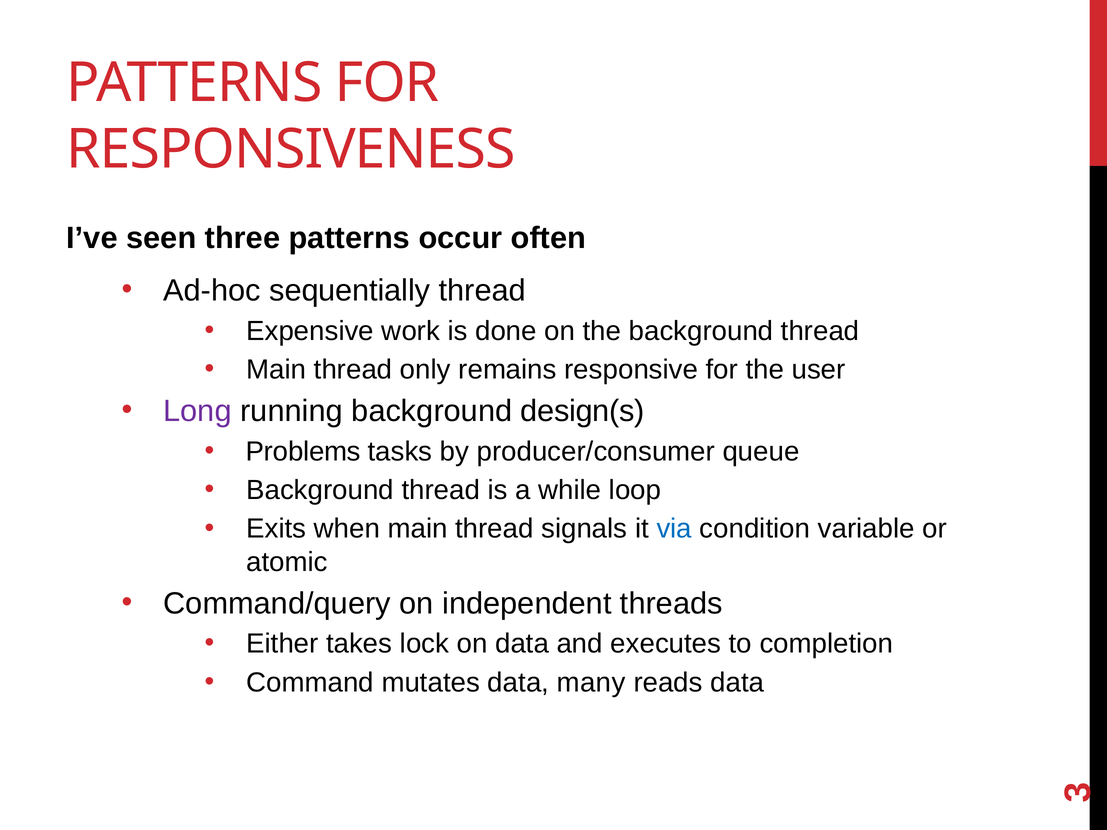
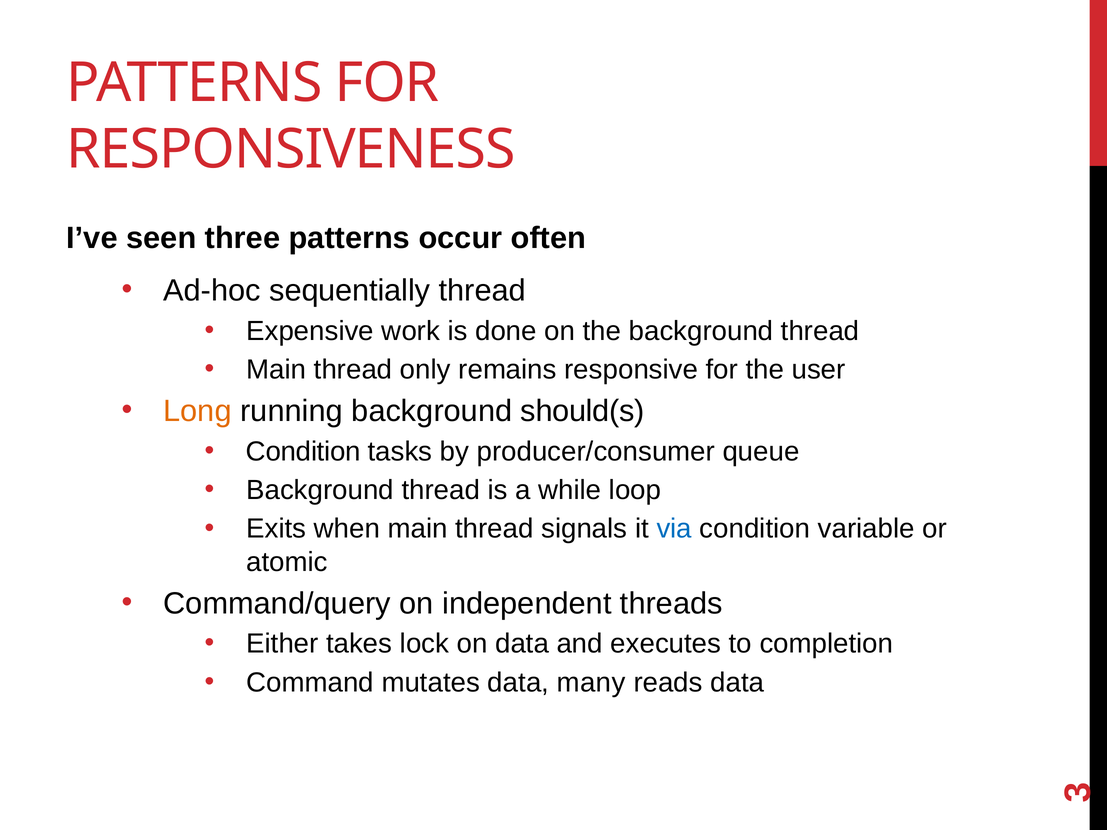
Long colour: purple -> orange (197, 411)
design(s: design(s -> should(s (583, 411)
Problems: Problems -> Condition (303, 452)
